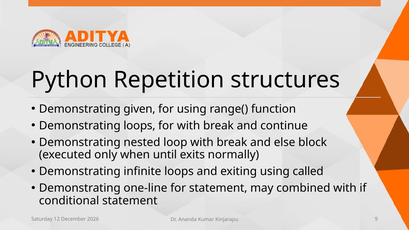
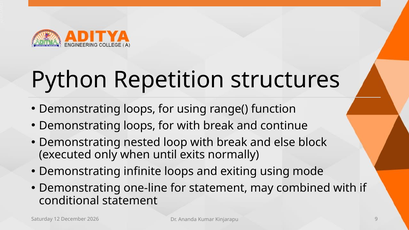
given: given -> loops (139, 109)
called: called -> mode (308, 171)
